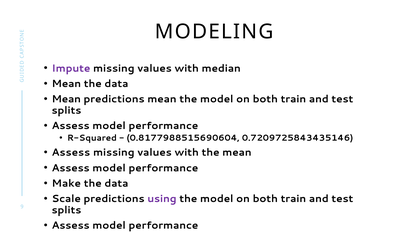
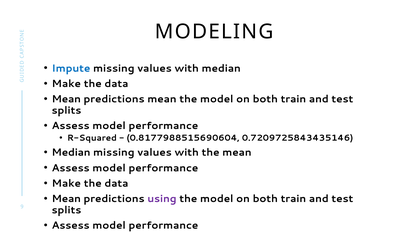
Impute colour: purple -> blue (71, 68)
Mean: Mean -> Make (66, 84)
Assess: Assess -> Median (71, 153)
Scale: Scale -> Mean (66, 199)
